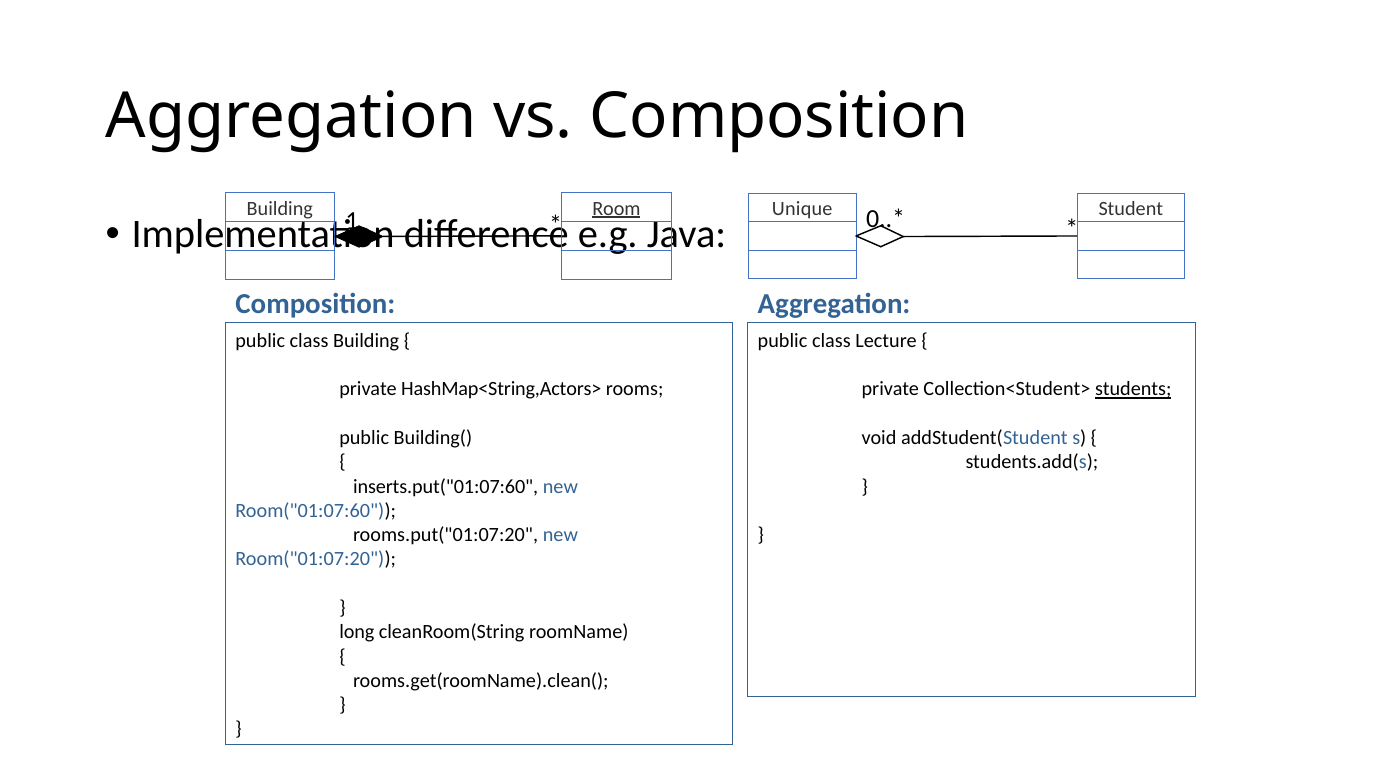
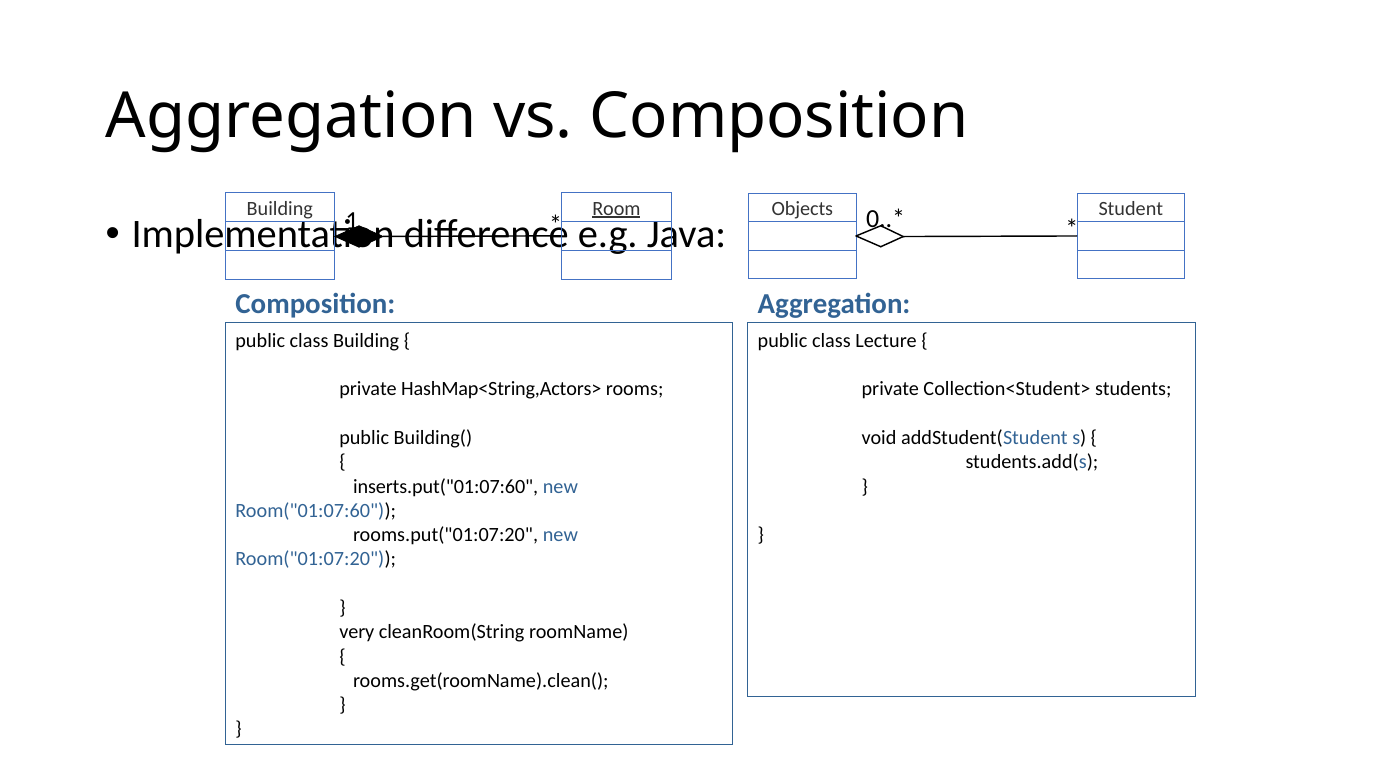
Unique: Unique -> Objects (802, 209)
students underline: present -> none (1133, 389)
long: long -> very (357, 632)
